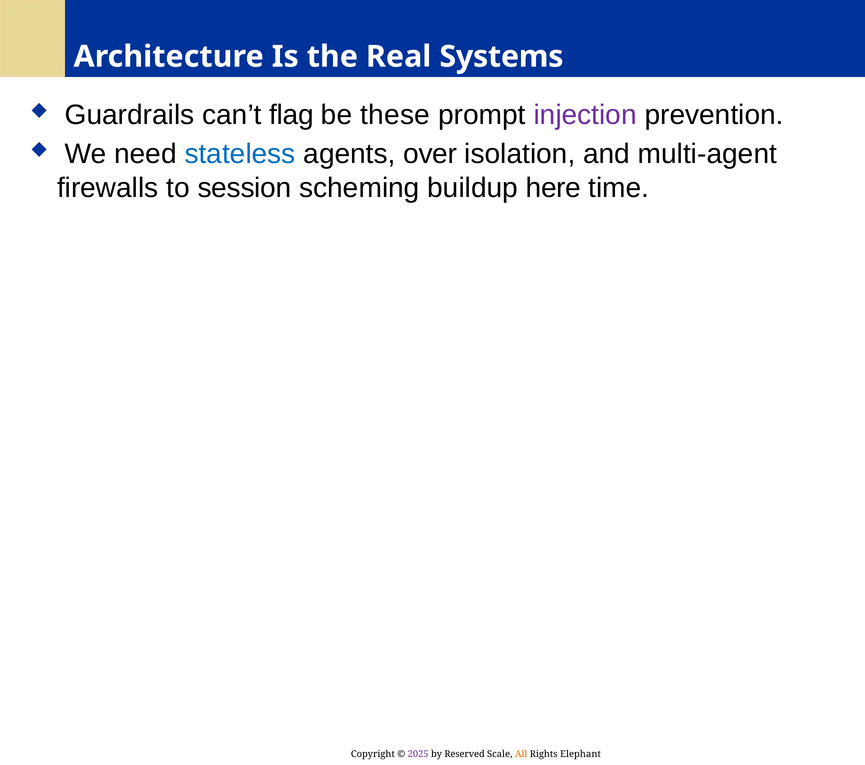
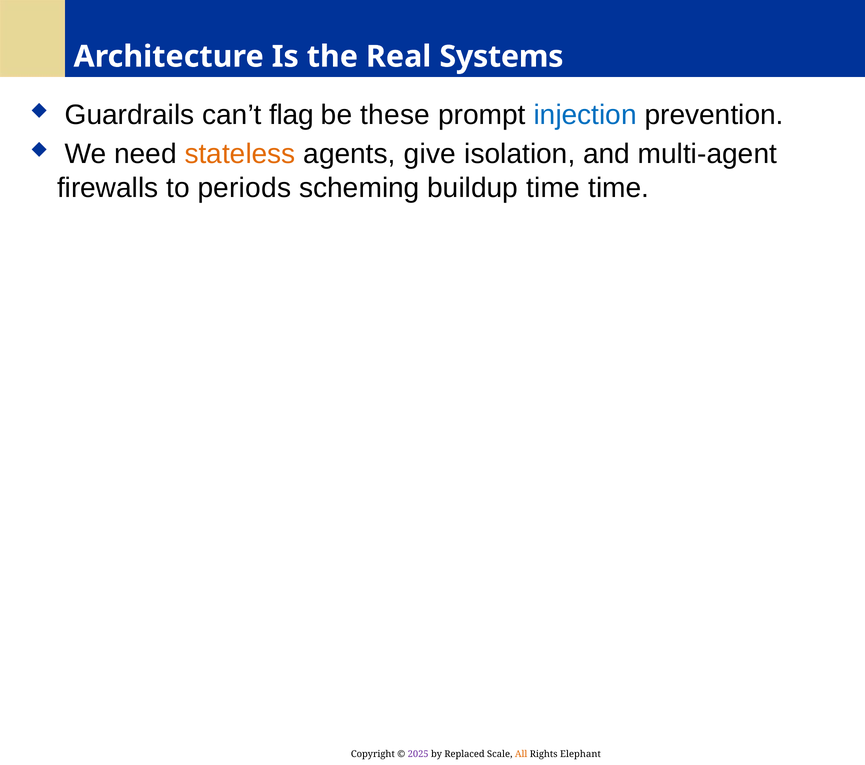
injection colour: purple -> blue (585, 115)
stateless colour: blue -> orange (240, 154)
over: over -> give (430, 154)
session: session -> periods (244, 188)
buildup here: here -> time (553, 188)
Reserved: Reserved -> Replaced (465, 755)
